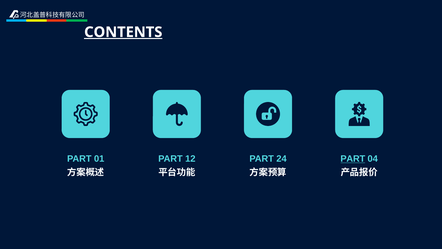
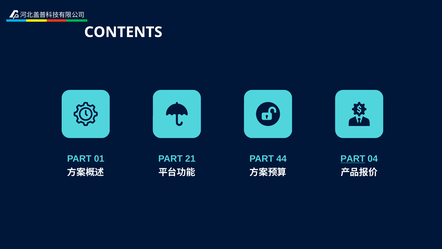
CONTENTS underline: present -> none (123, 32)
12: 12 -> 21 (190, 159)
24: 24 -> 44 (282, 159)
